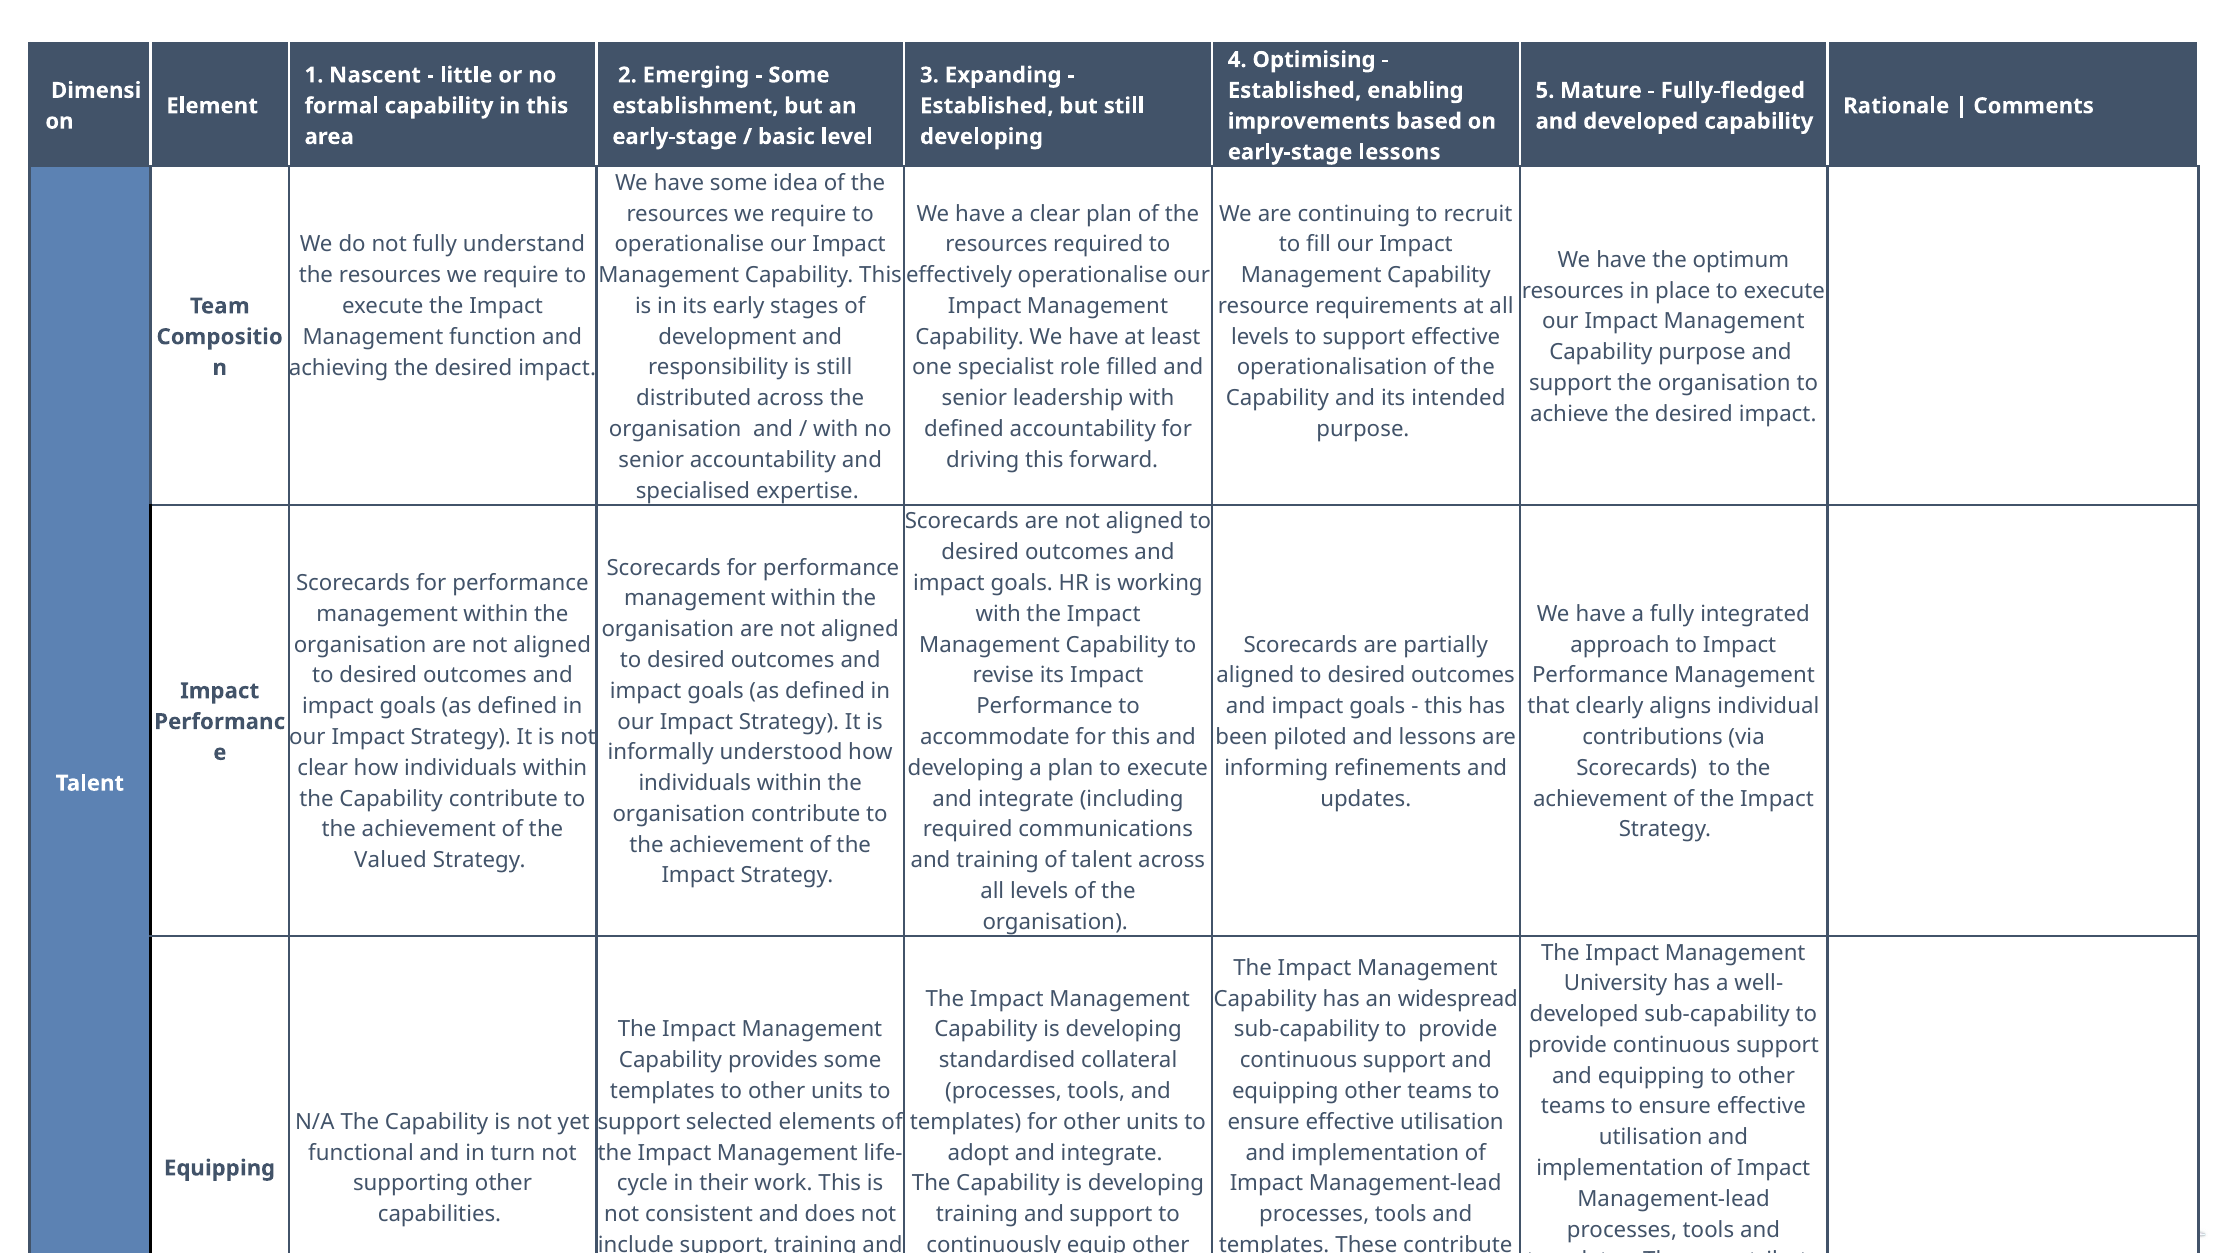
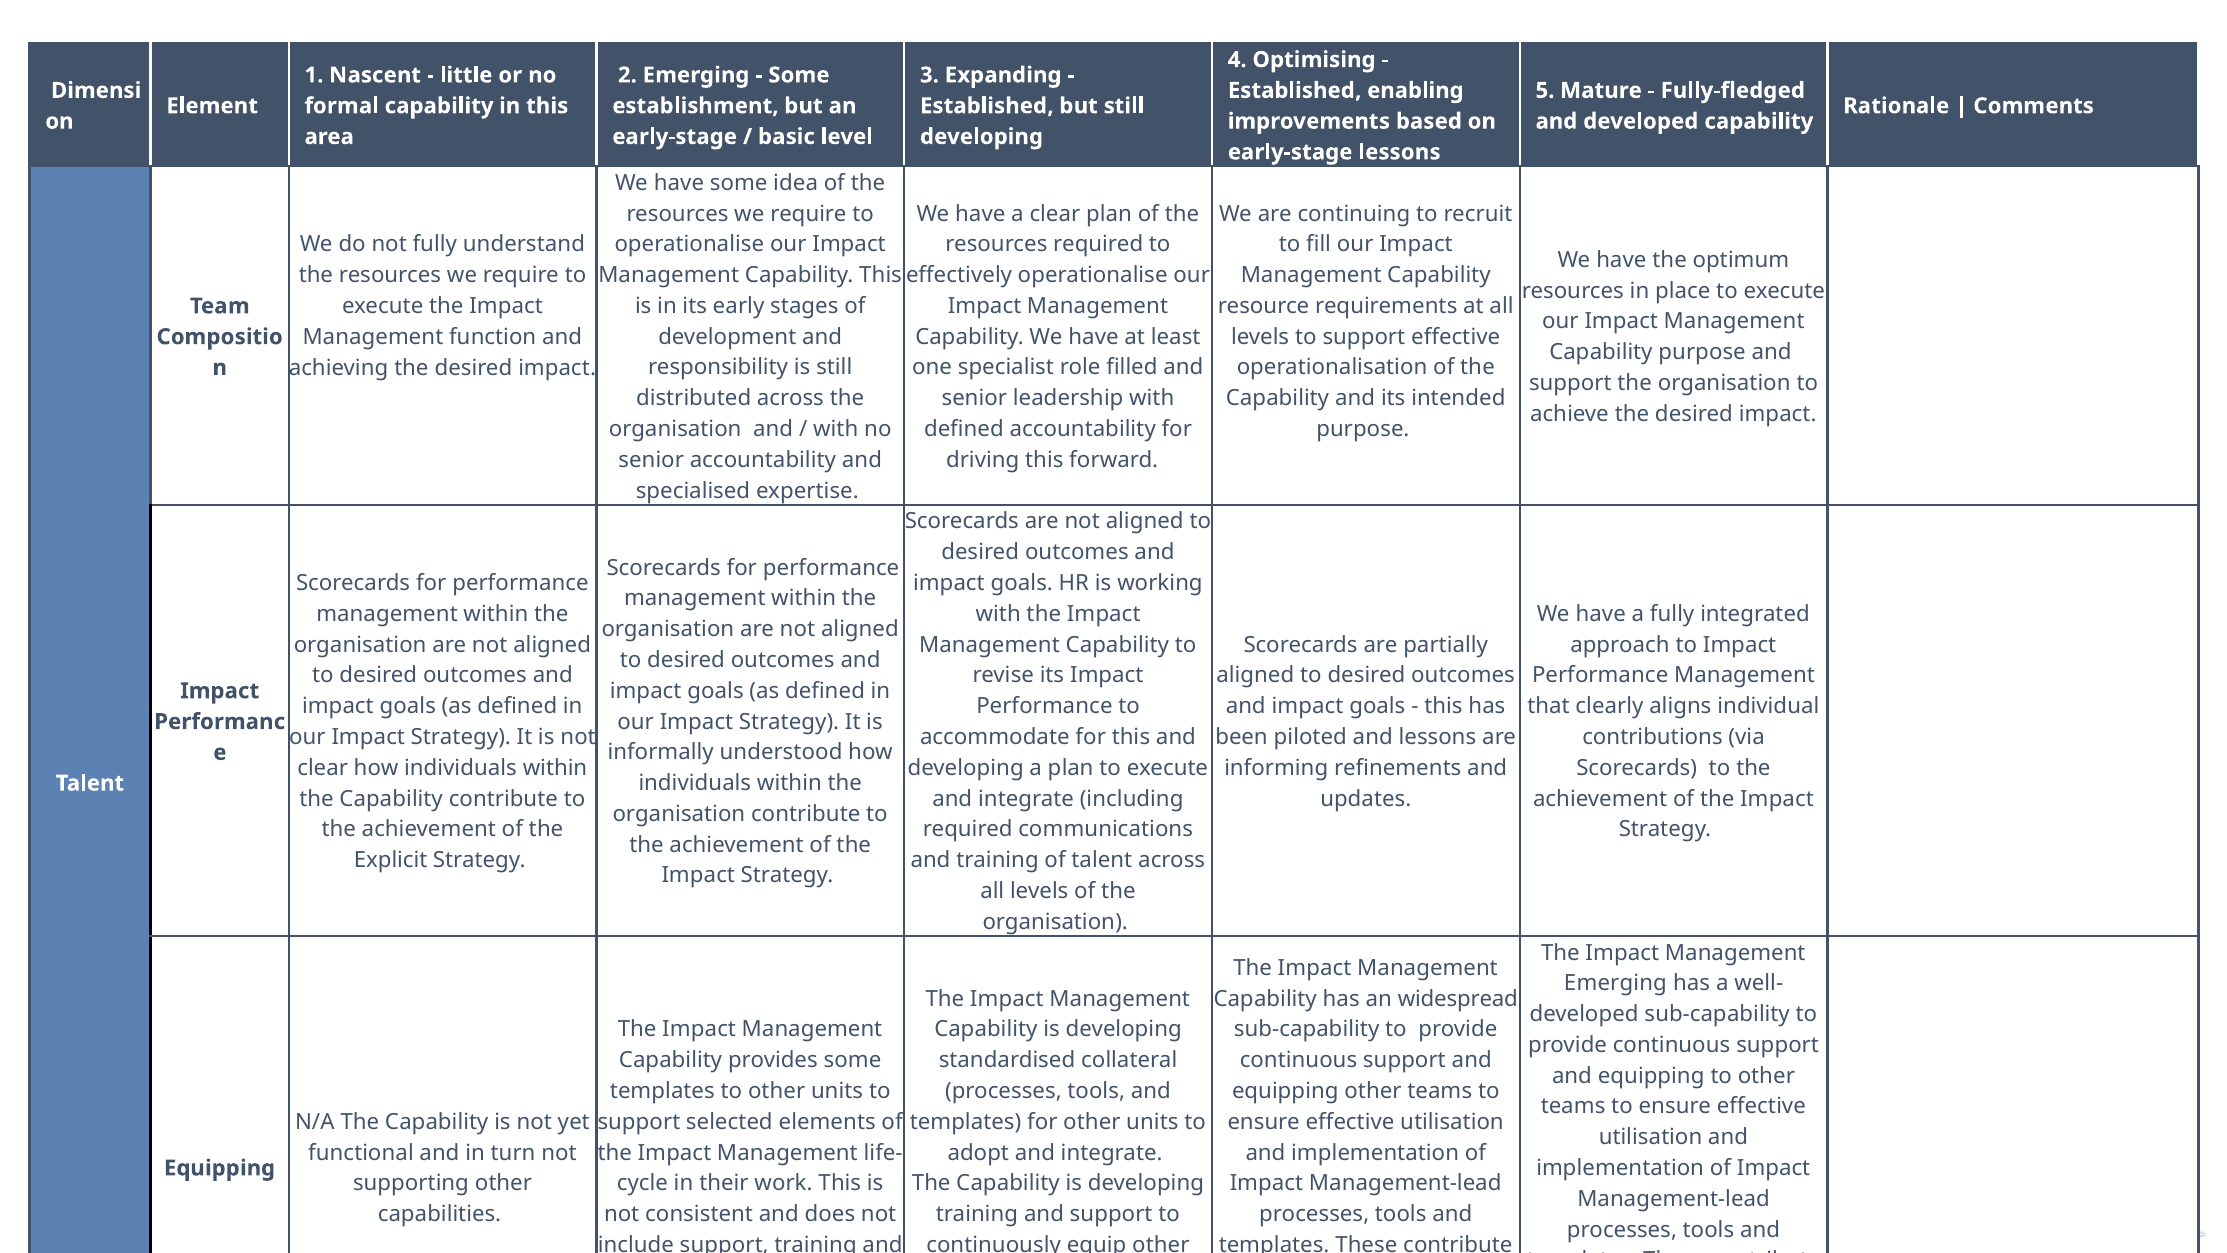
Valued: Valued -> Explicit (391, 860)
University: University -> Emerging (1615, 983)
